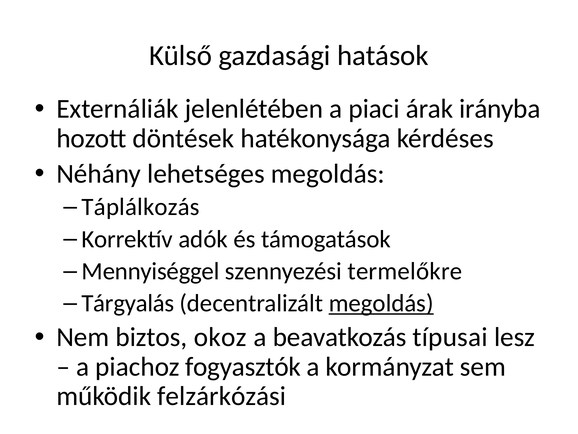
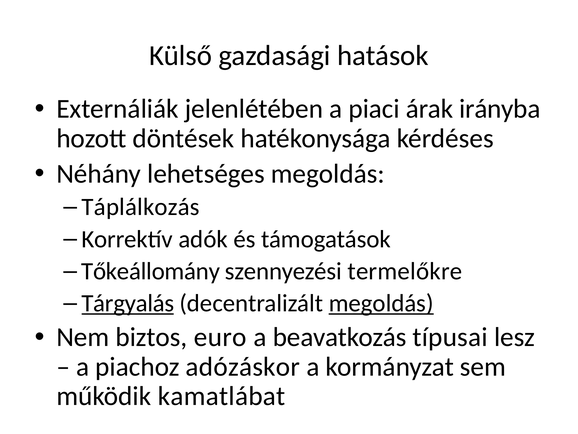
Mennyiséggel: Mennyiséggel -> Tőkeállomány (151, 271)
Tárgyalás underline: none -> present (128, 303)
okoz: okoz -> euro (220, 337)
fogyasztók: fogyasztók -> adózáskor (243, 366)
felzárkózási: felzárkózási -> kamatlábat (222, 396)
